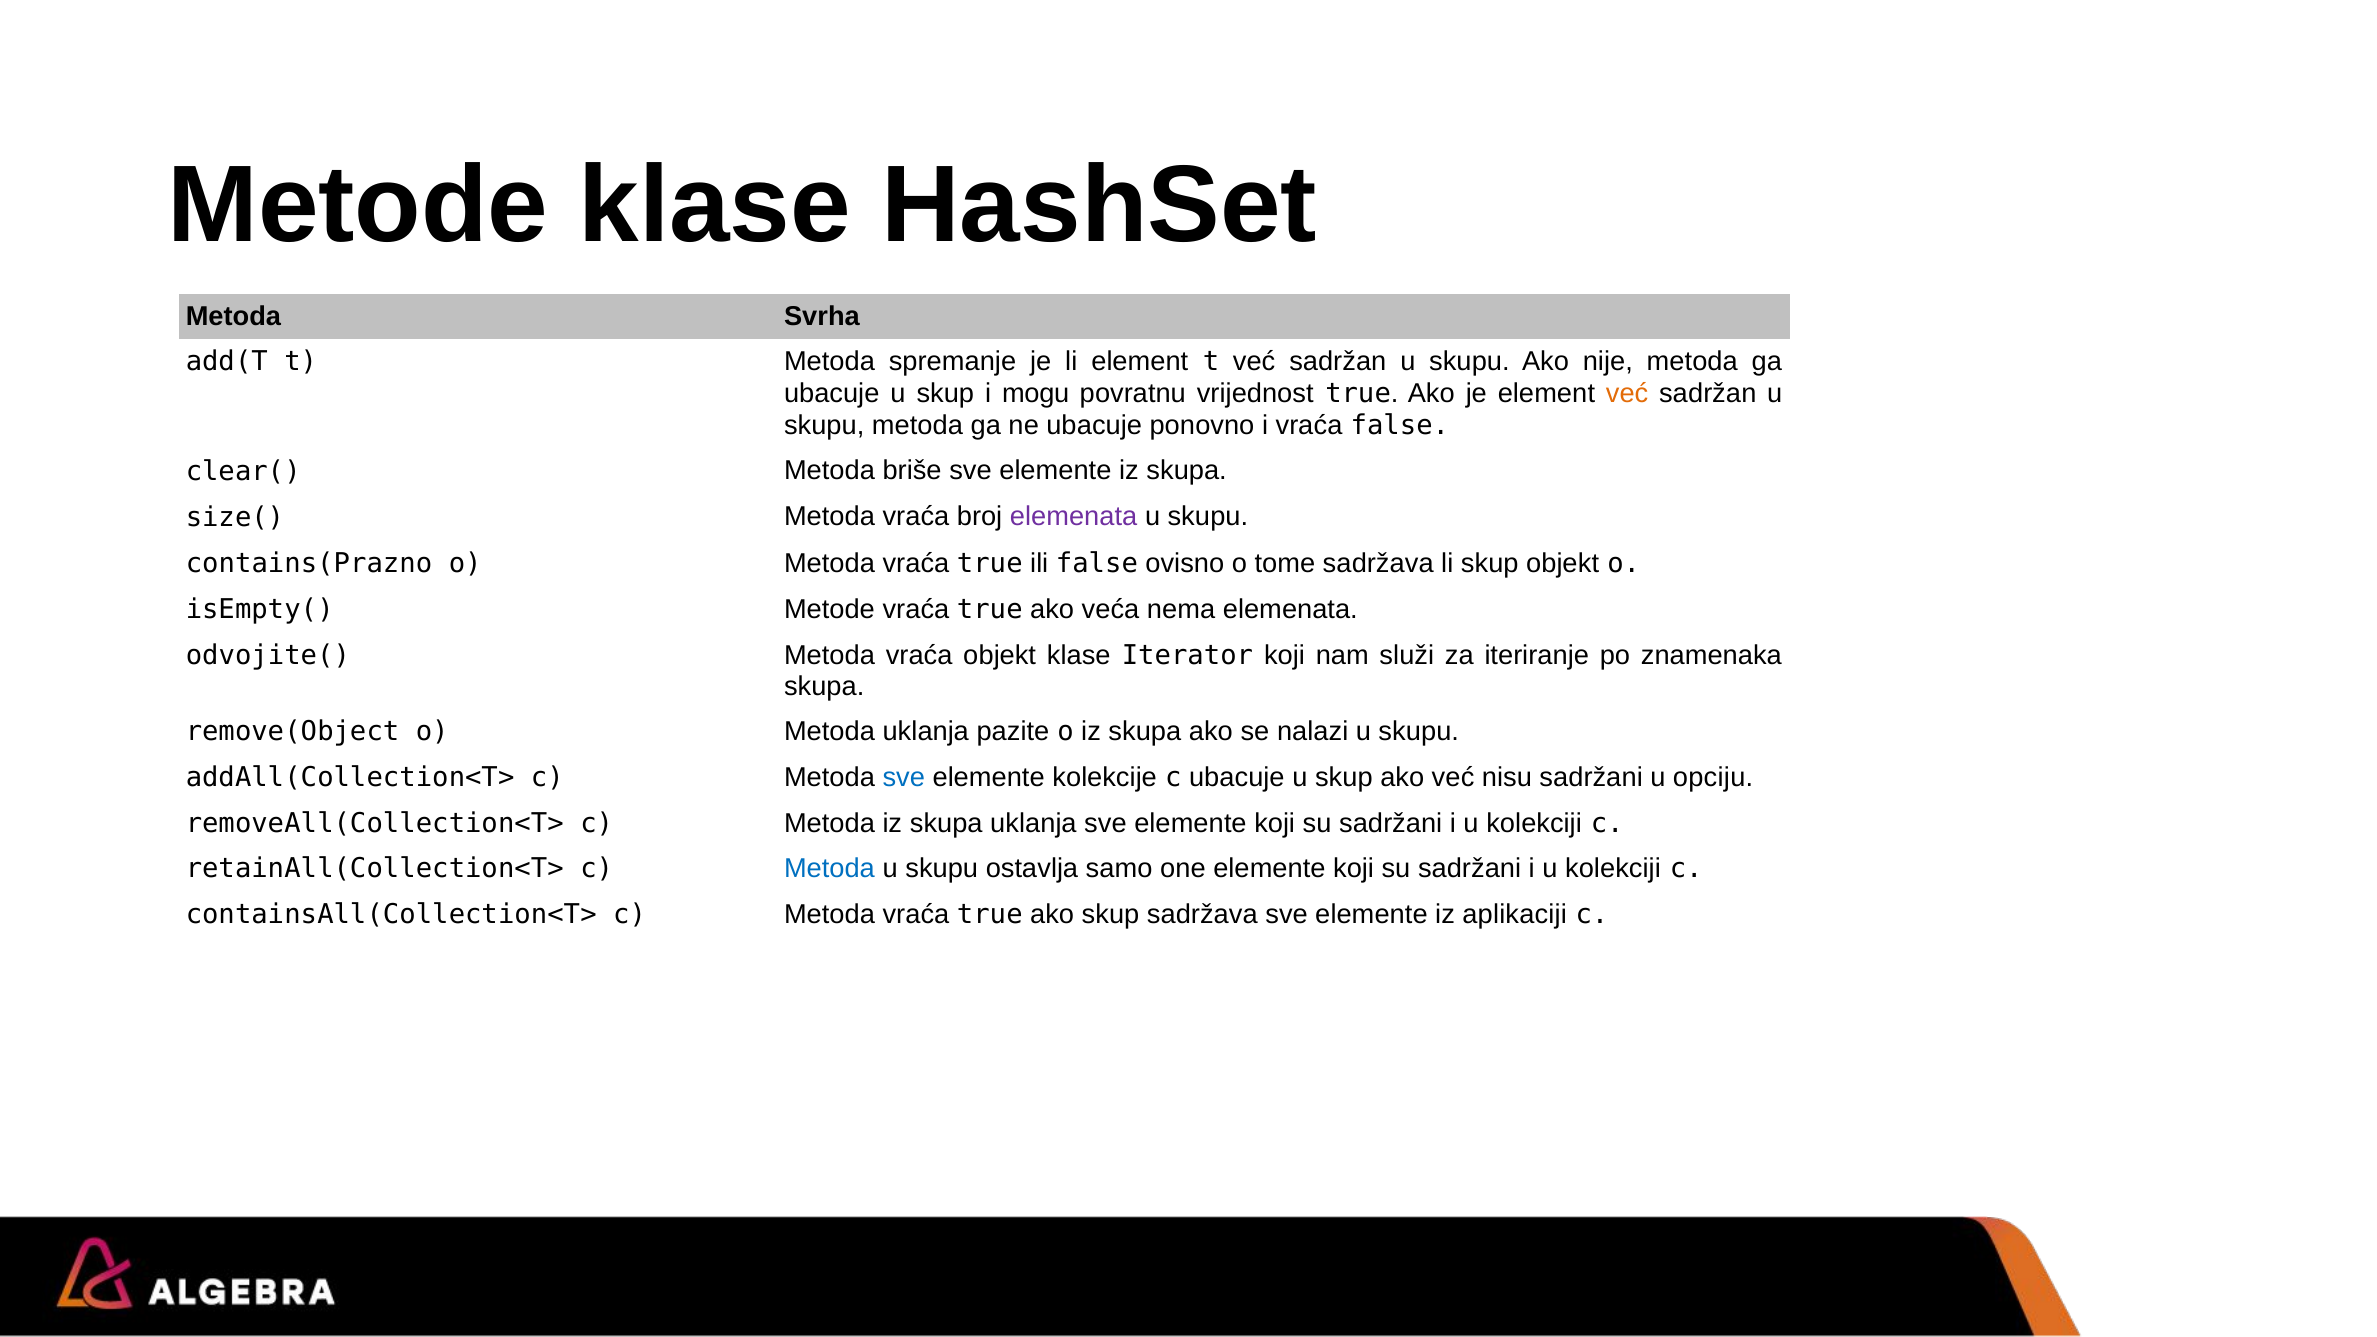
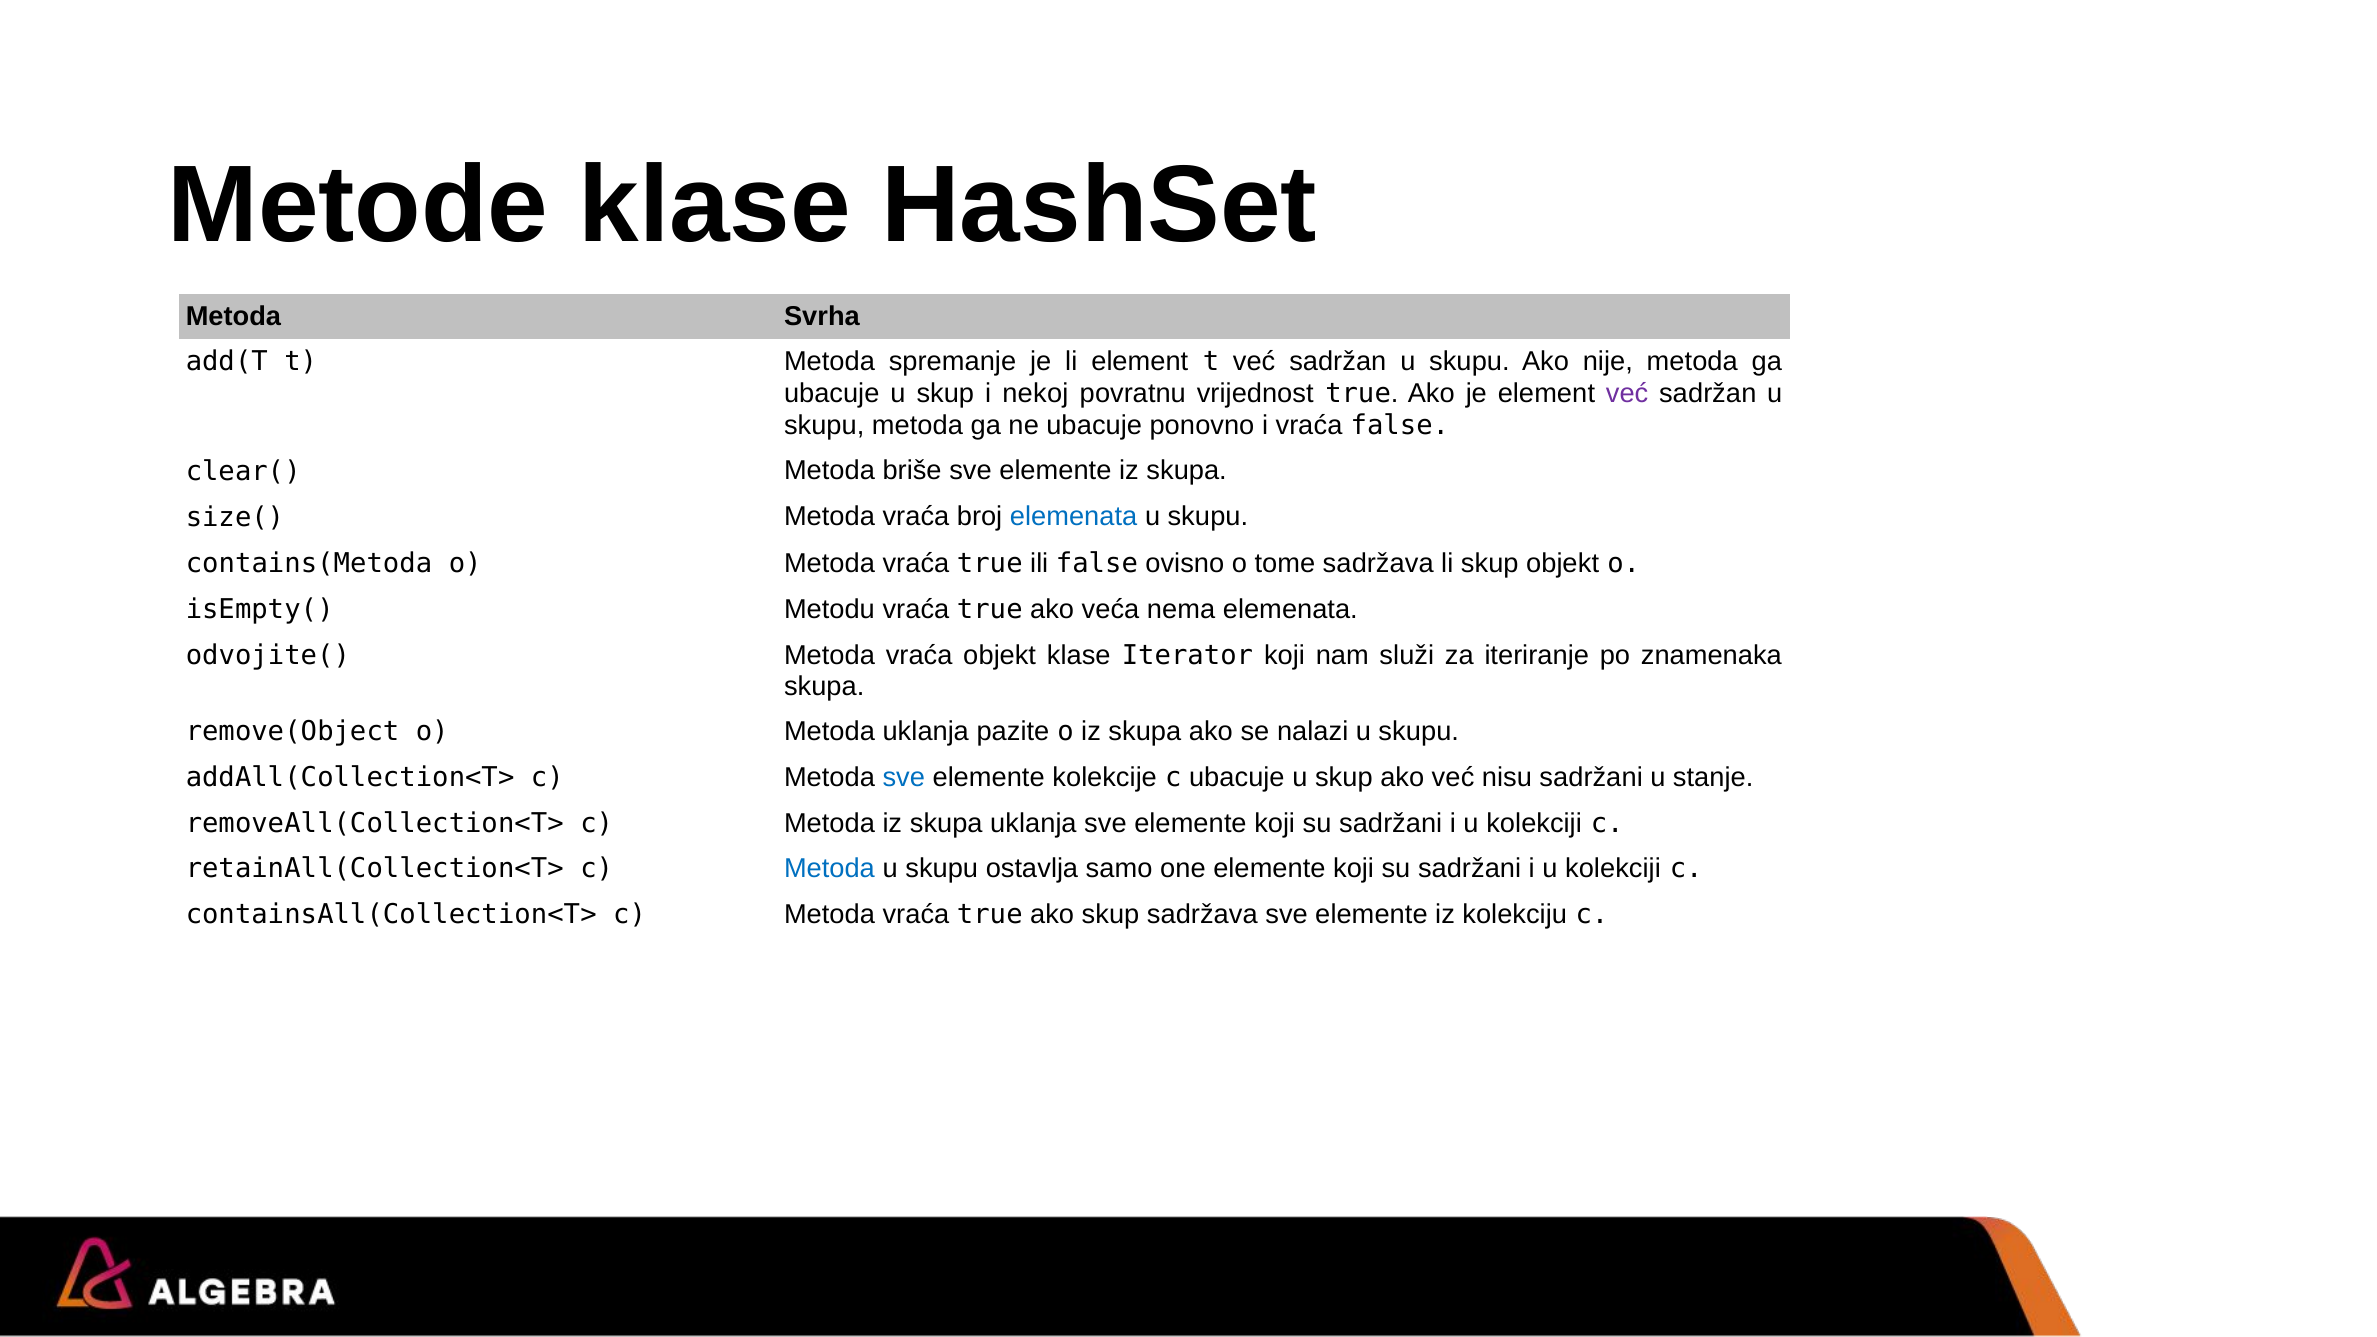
mogu: mogu -> nekoj (1035, 394)
već colour: orange -> purple (1627, 394)
elemenata colour: purple -> blue (1074, 517)
contains(Prazno: contains(Prazno -> contains(Metoda (309, 563)
isEmpty( Metode: Metode -> Metodu (829, 609)
opciju: opciju -> stanje (1713, 777)
aplikaciji: aplikaciji -> kolekciju (1515, 915)
